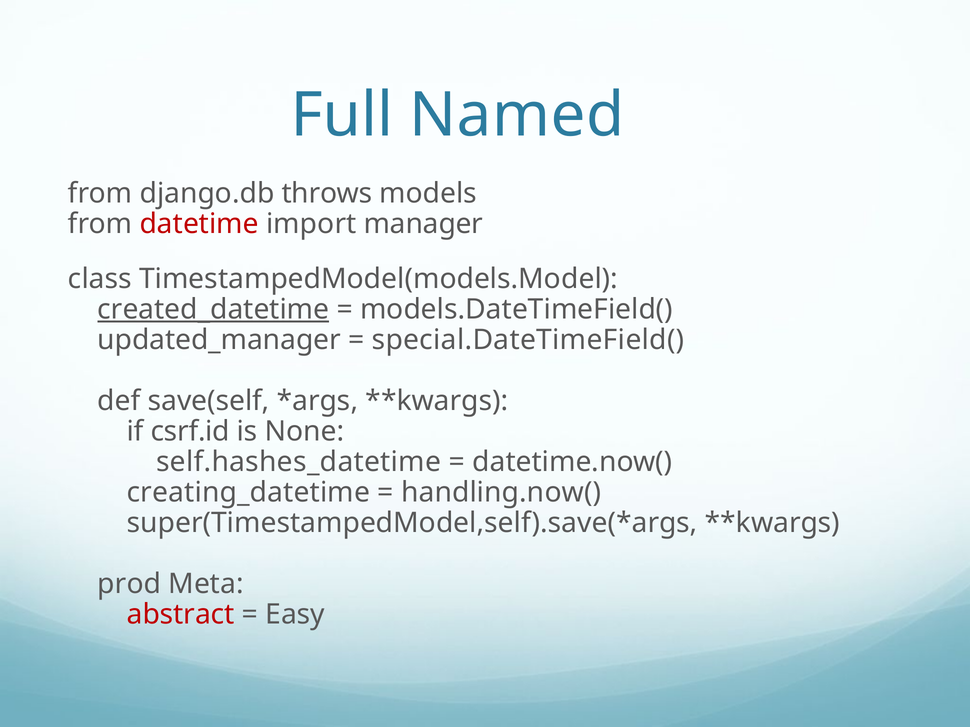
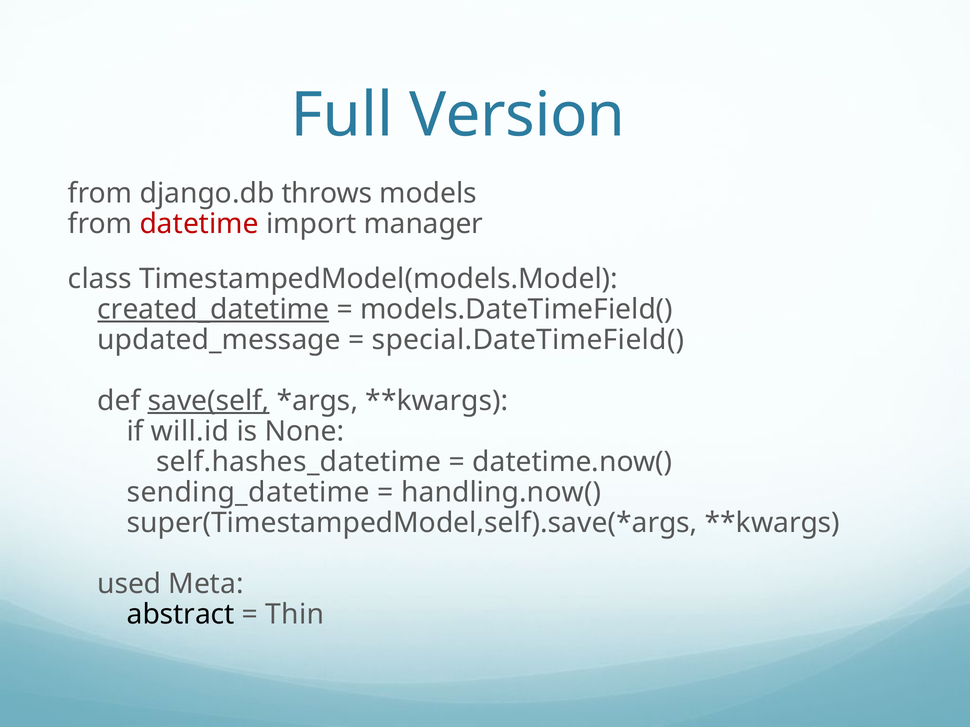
Named: Named -> Version (517, 115)
updated_manager: updated_manager -> updated_message (219, 340)
save(self underline: none -> present (209, 401)
csrf.id: csrf.id -> will.id (190, 432)
creating_datetime: creating_datetime -> sending_datetime (248, 493)
prod: prod -> used (129, 584)
abstract colour: red -> black (181, 615)
Easy: Easy -> Thin (295, 615)
